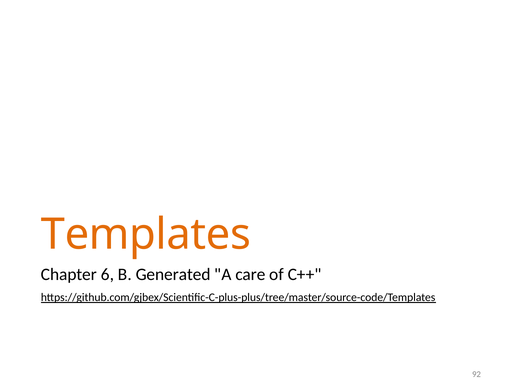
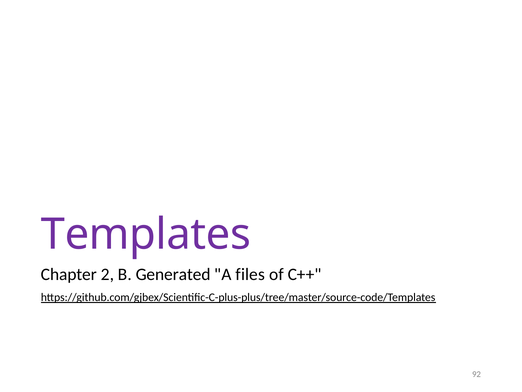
Templates colour: orange -> purple (146, 234)
6: 6 -> 2 (107, 274)
care: care -> files (250, 274)
